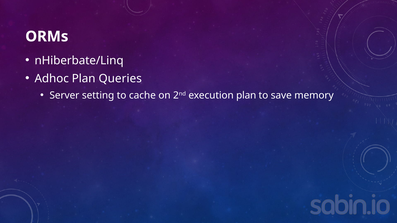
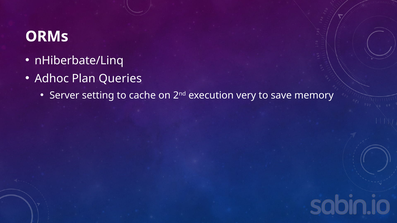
execution plan: plan -> very (246, 96)
